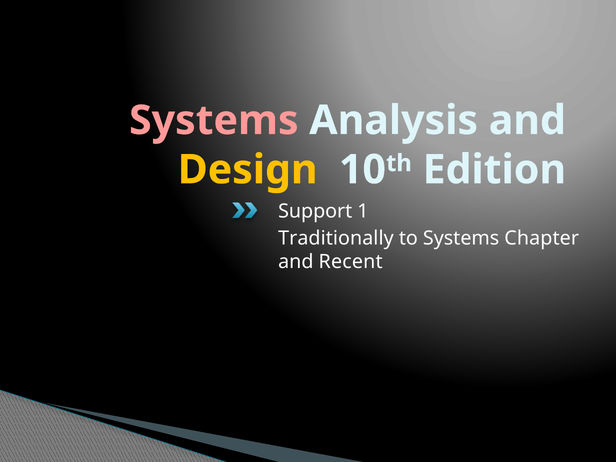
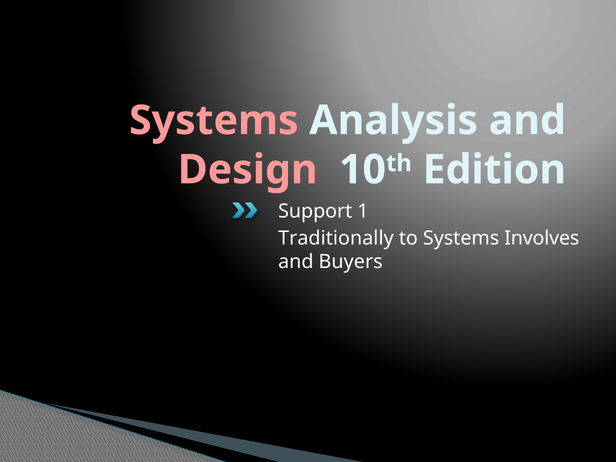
Design colour: yellow -> pink (248, 170)
Chapter: Chapter -> Involves (542, 238)
Recent: Recent -> Buyers (351, 262)
